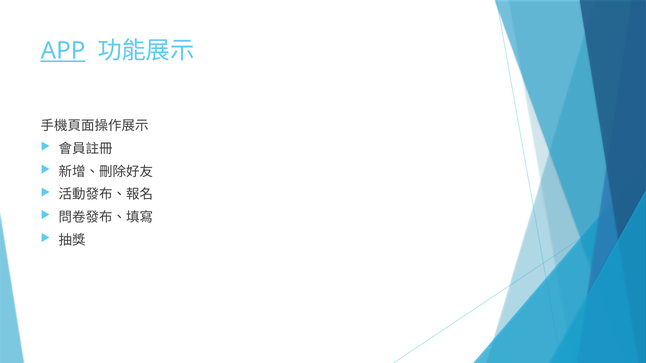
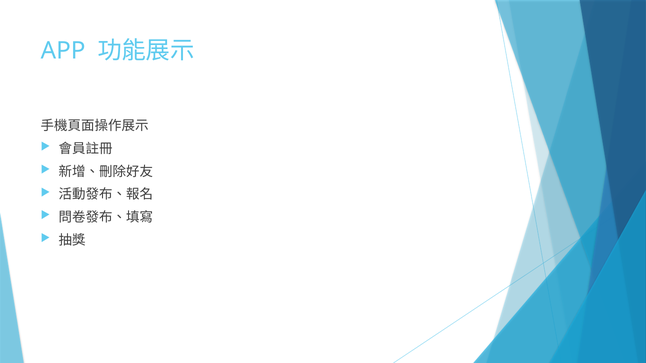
APP underline: present -> none (63, 51)
